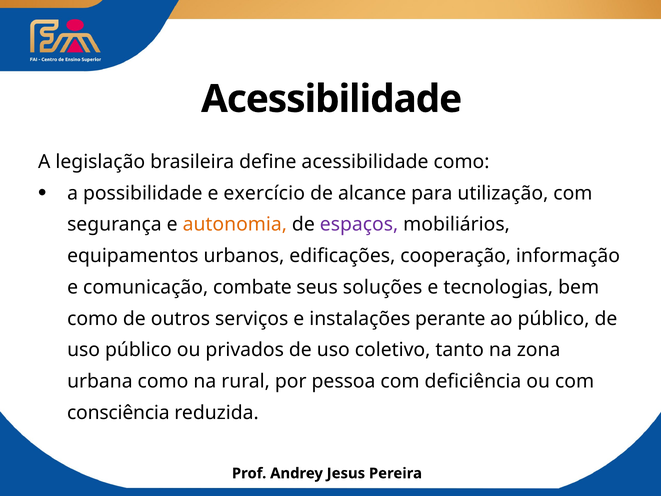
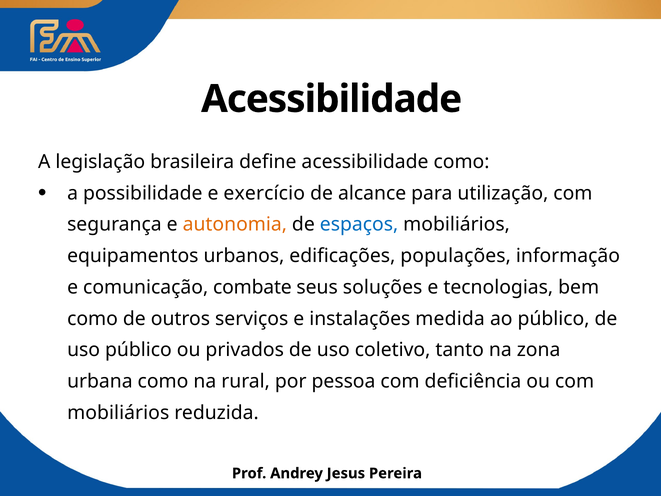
espaços colour: purple -> blue (359, 224)
cooperação: cooperação -> populações (456, 256)
perante: perante -> medida (450, 319)
consciência: consciência -> mobiliários (118, 413)
